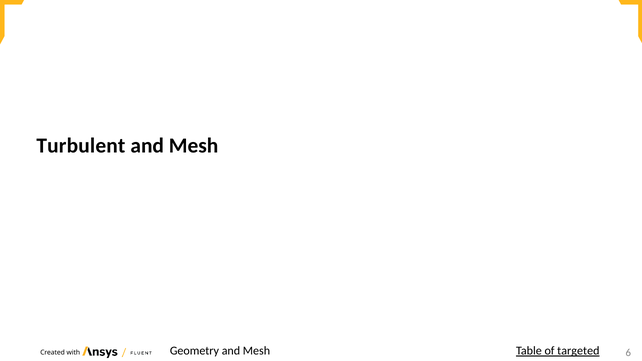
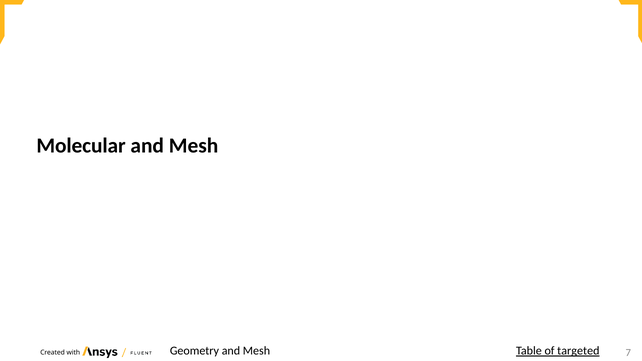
Turbulent: Turbulent -> Molecular (81, 146)
6: 6 -> 7 (628, 353)
